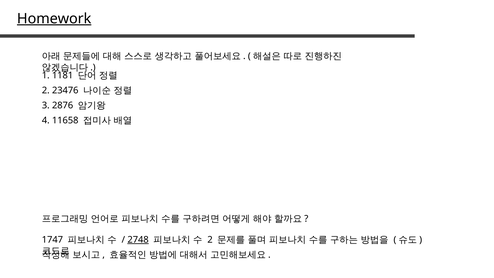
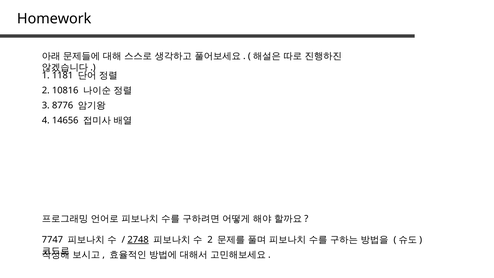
Homework underline: present -> none (54, 19)
23476: 23476 -> 10816 (65, 90)
2876: 2876 -> 8776 (63, 105)
11658: 11658 -> 14656 (65, 120)
1747: 1747 -> 7747 (52, 240)
